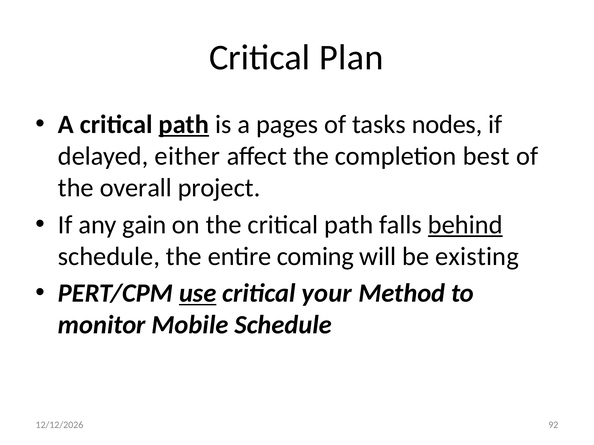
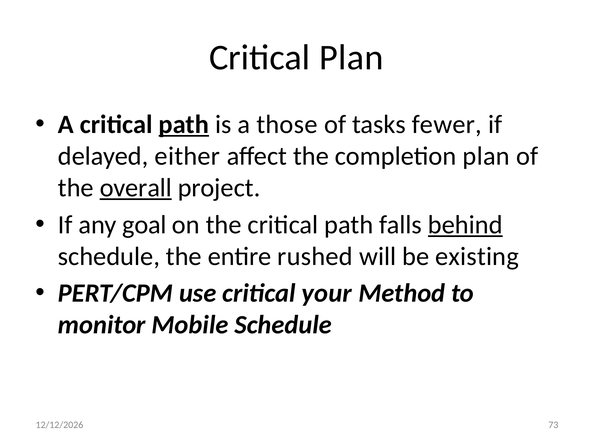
pages: pages -> those (287, 125)
nodes: nodes -> fewer (447, 125)
completion best: best -> plan (486, 156)
overall underline: none -> present (136, 188)
gain: gain -> goal (144, 225)
coming: coming -> rushed (315, 257)
use underline: present -> none (198, 294)
92: 92 -> 73 (553, 425)
